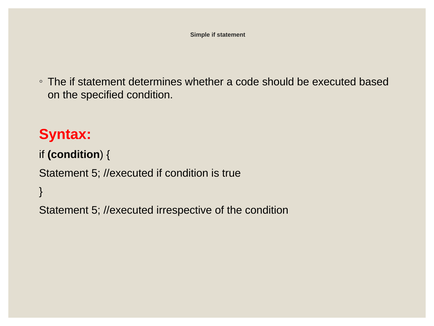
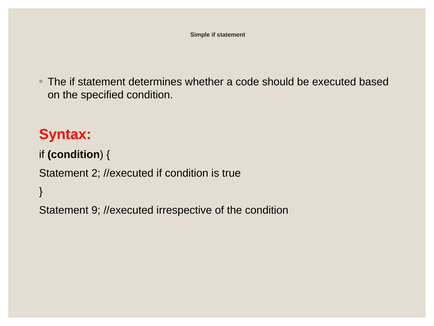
5: 5 -> 2 (96, 173)
5: 5 -> 9 (96, 210)
